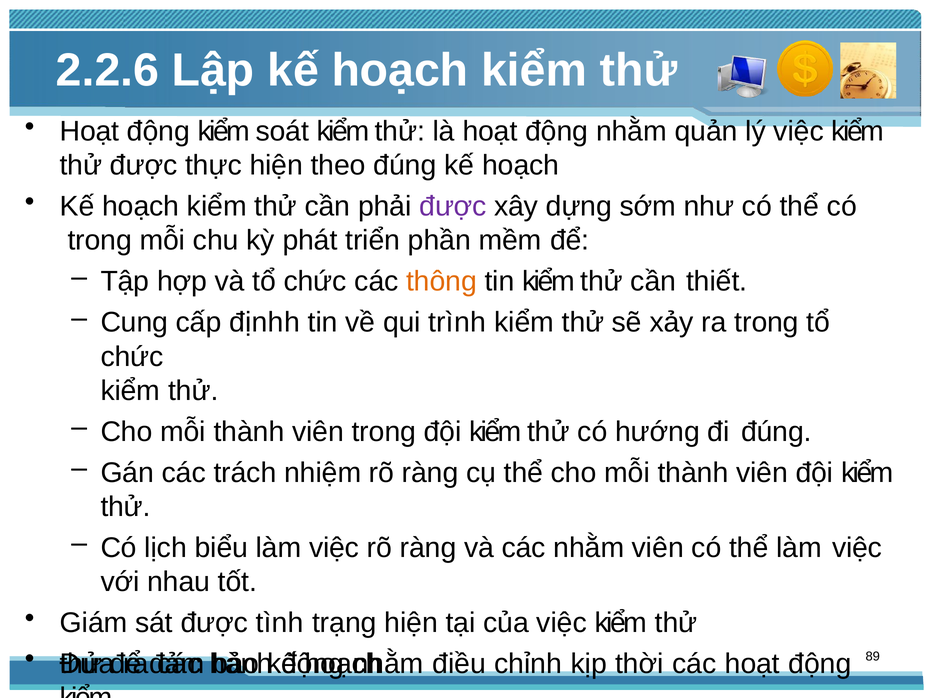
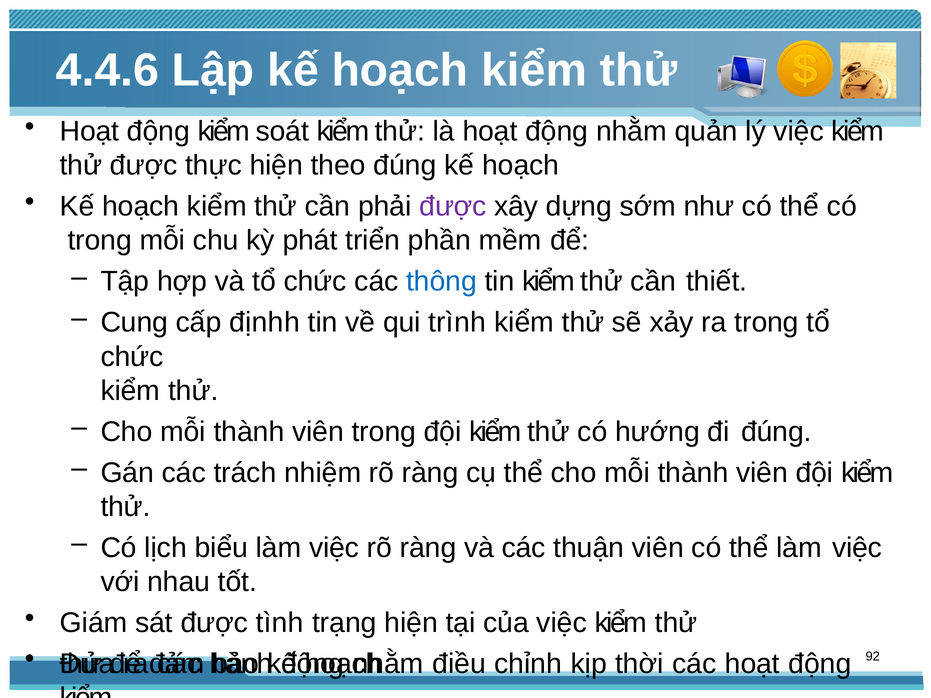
2.2.6: 2.2.6 -> 4.4.6 (107, 70)
thông colour: orange -> blue (442, 282)
các nhằm: nhằm -> thuận (589, 548)
89: 89 -> 92 (873, 657)
